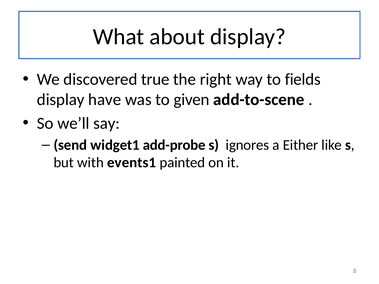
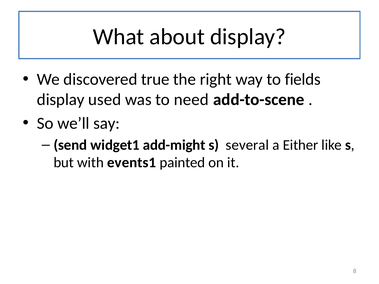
have: have -> used (105, 100)
given: given -> need (191, 100)
add-probe: add-probe -> add-might (174, 145)
ignores: ignores -> several (247, 145)
